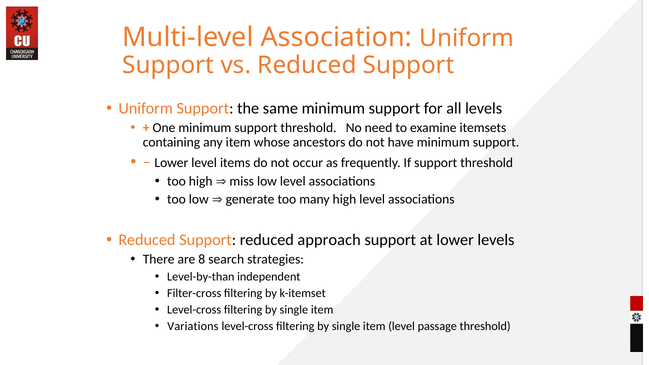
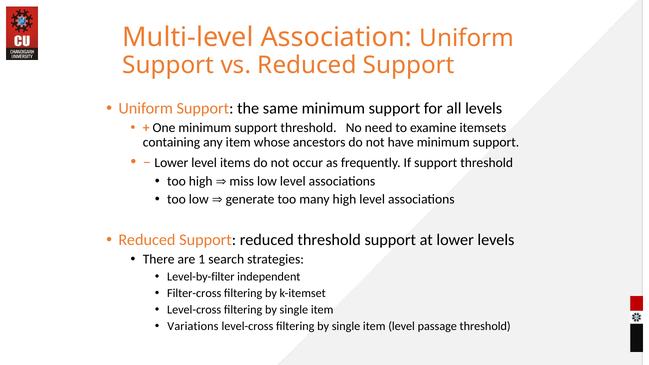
reduced approach: approach -> threshold (329, 240)
8: 8 -> 1 (202, 260)
Level-by-than: Level-by-than -> Level-by-filter (201, 277)
